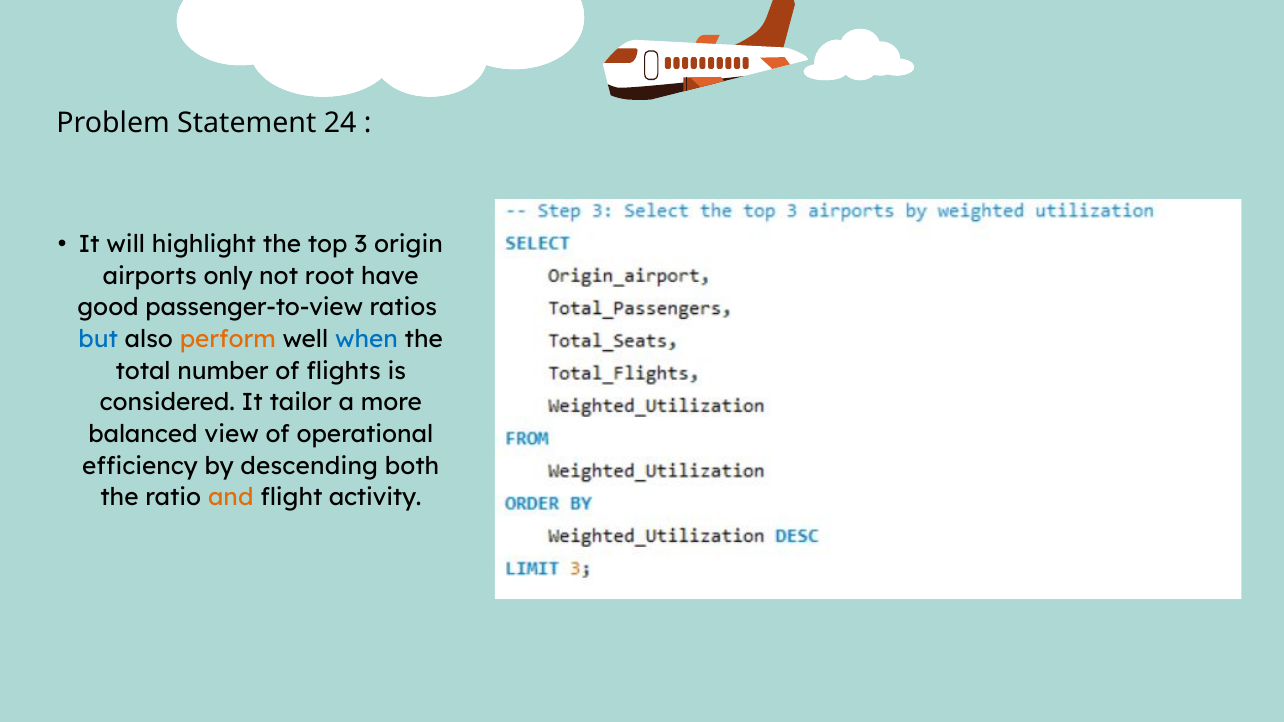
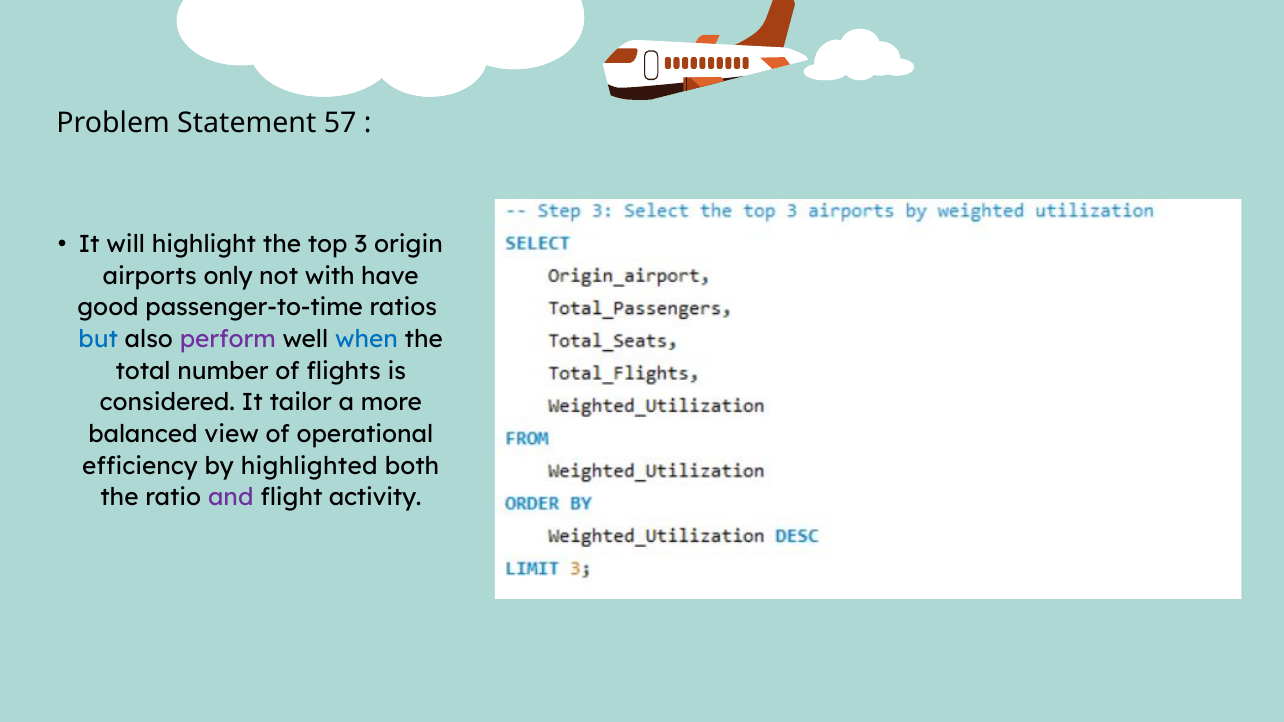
24: 24 -> 57 (340, 123)
root: root -> with (330, 276)
passenger-to-view: passenger-to-view -> passenger-to-time (254, 308)
perform colour: orange -> purple (228, 340)
descending: descending -> highlighted (309, 466)
and colour: orange -> purple (231, 498)
